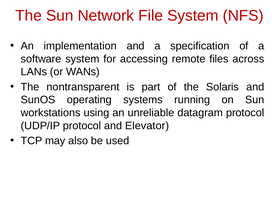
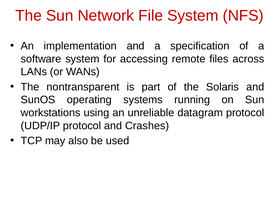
Elevator: Elevator -> Crashes (147, 125)
